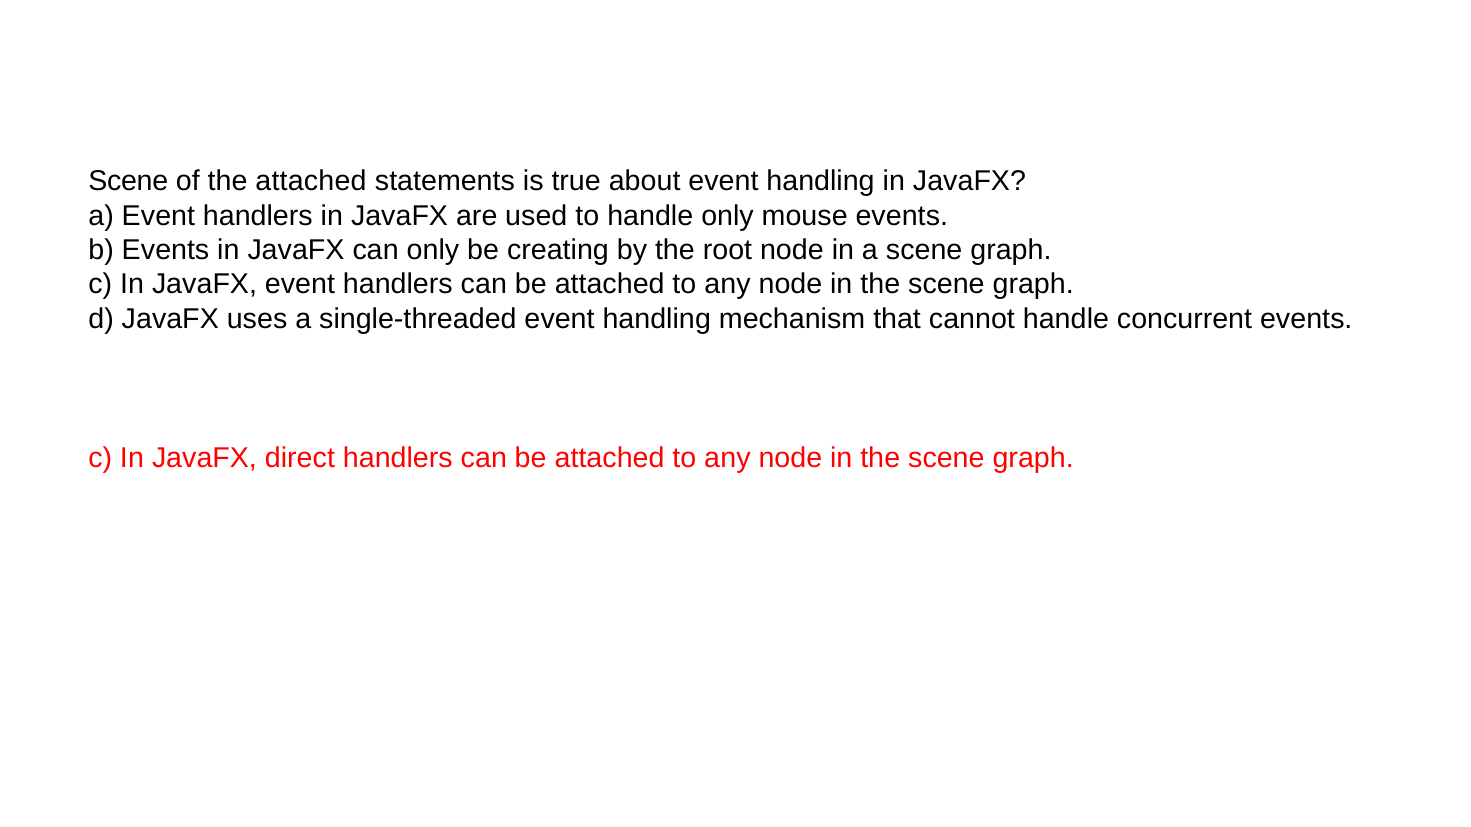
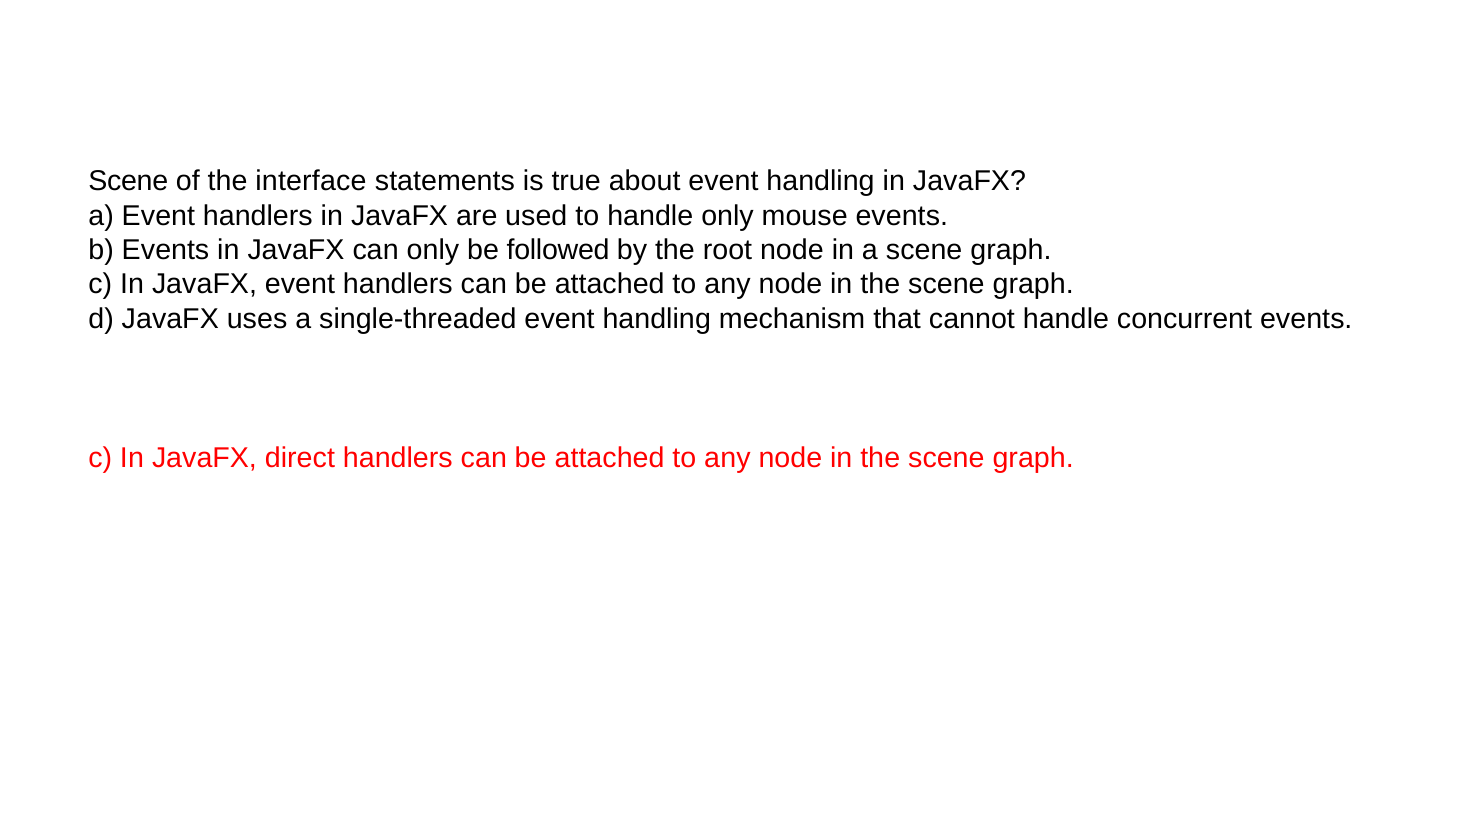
the attached: attached -> interface (311, 182)
creating: creating -> followed (558, 250)
